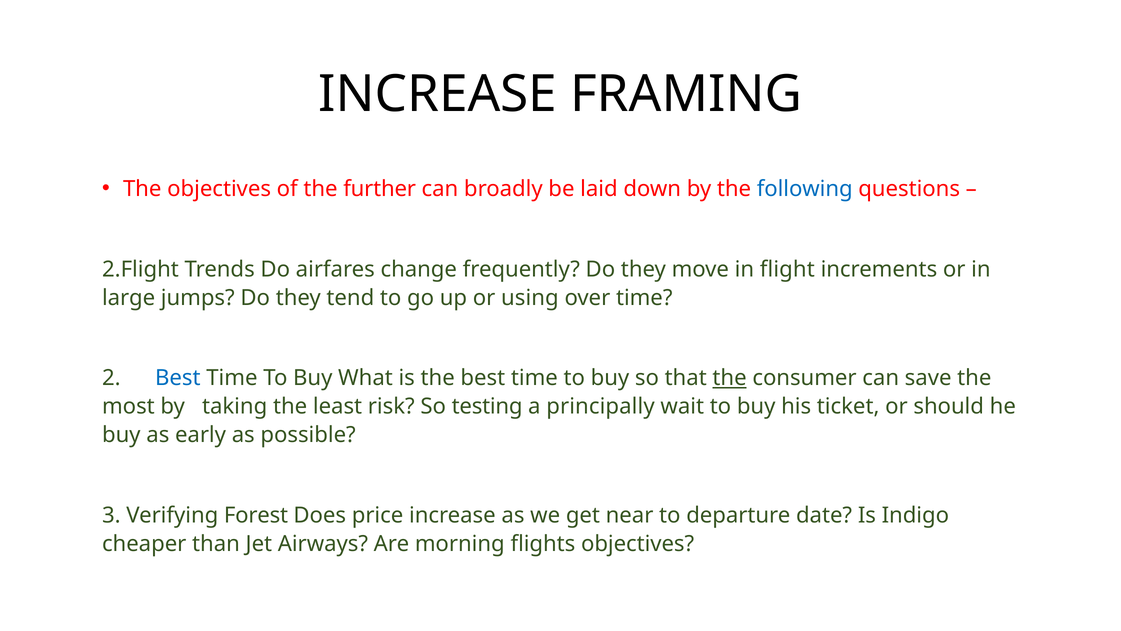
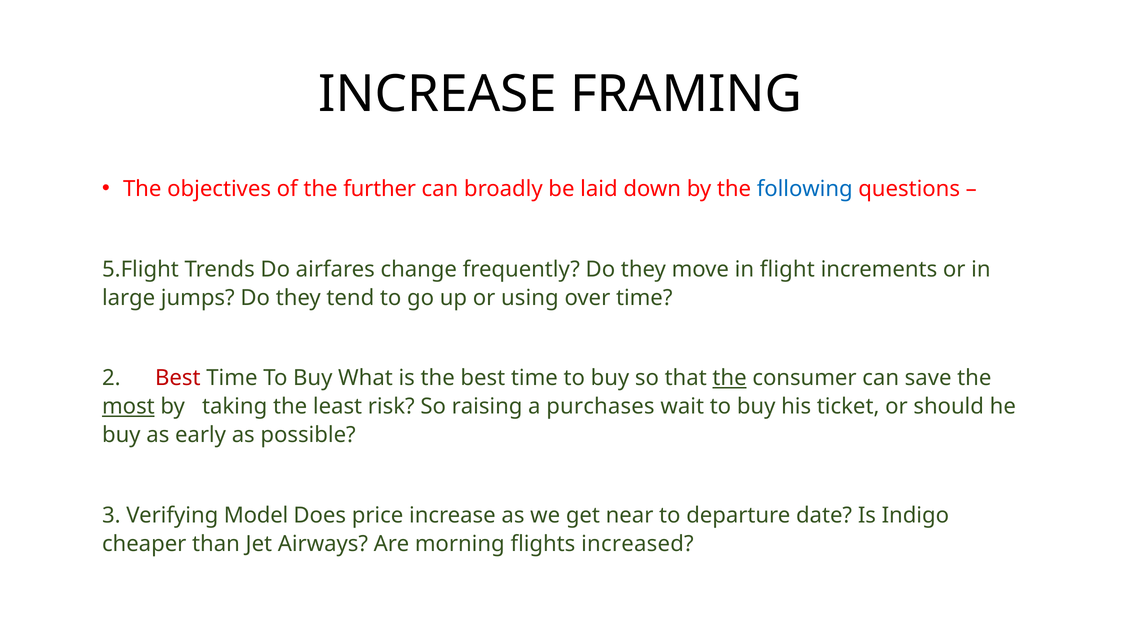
2.Flight: 2.Flight -> 5.Flight (140, 269)
Best colour: blue -> red (178, 378)
most underline: none -> present (128, 406)
testing: testing -> raising (487, 406)
principally: principally -> purchases (600, 406)
Forest: Forest -> Model (256, 515)
flights objectives: objectives -> increased (637, 544)
